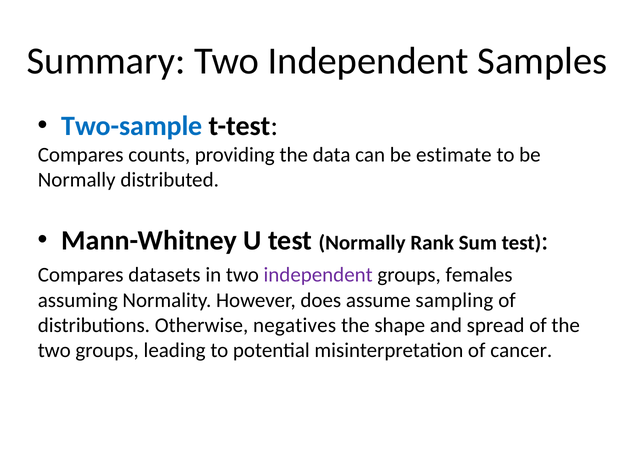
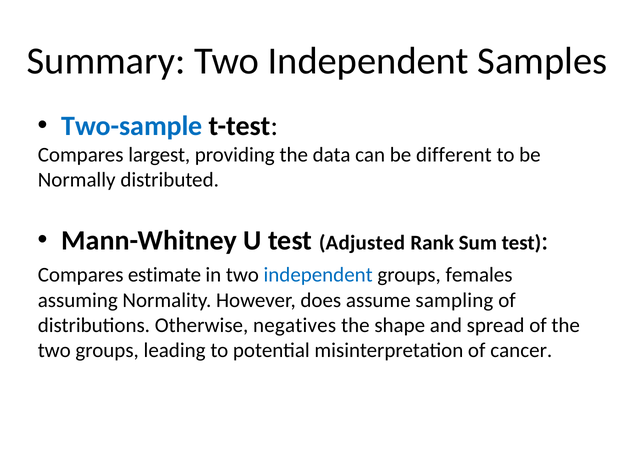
counts: counts -> largest (159, 155)
estimate: estimate -> different (454, 155)
test Normally: Normally -> Adjusted (362, 243)
datasets: datasets -> estimate (165, 275)
independent colour: purple -> blue (318, 275)
